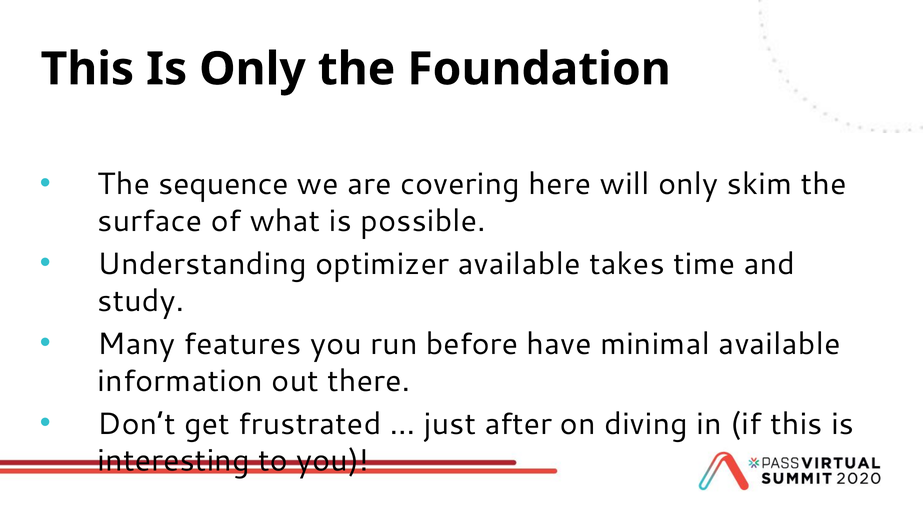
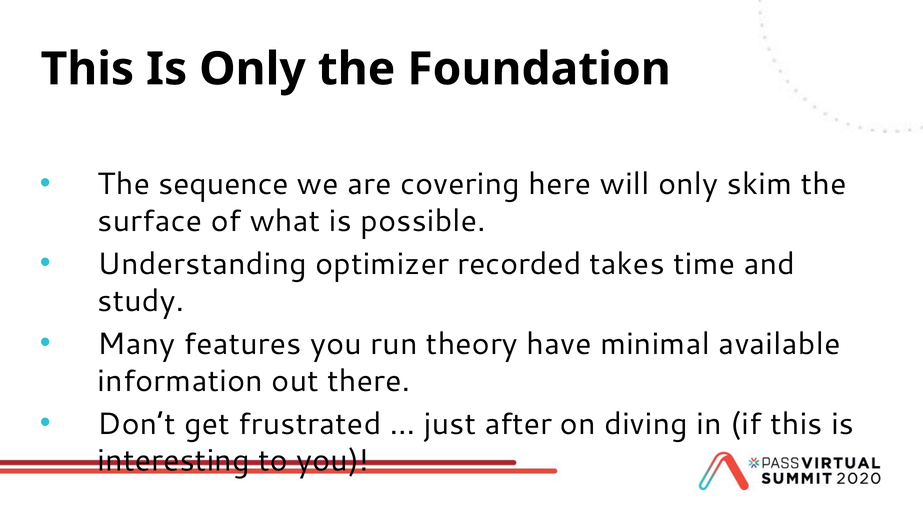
optimizer available: available -> recorded (519, 264)
before: before -> theory (472, 344)
